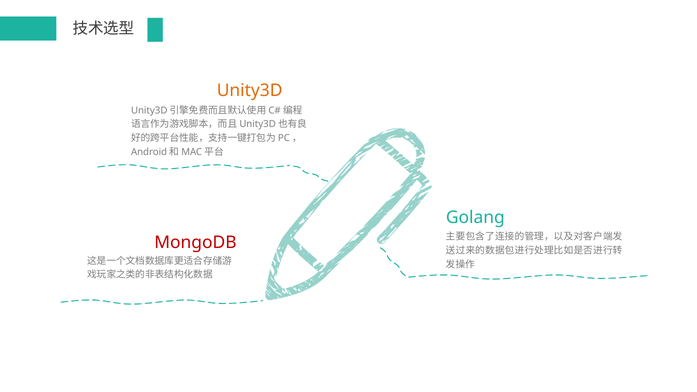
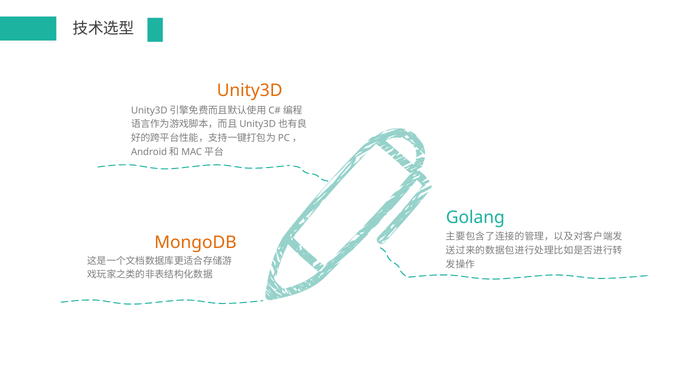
MongoDB colour: red -> orange (195, 243)
